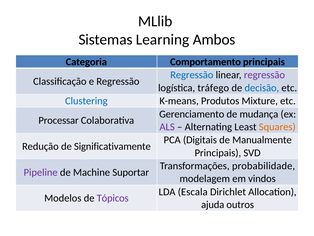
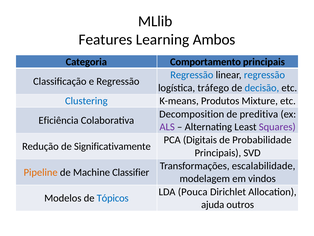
Sistemas: Sistemas -> Features (105, 40)
regressão colour: purple -> blue (264, 75)
Gerenciamento: Gerenciamento -> Decomposition (192, 114)
mudança: mudança -> preditiva (259, 114)
Processar: Processar -> Eficiência (59, 120)
Squares colour: orange -> purple (277, 127)
Manualmente: Manualmente -> Probabilidade (262, 140)
probabilidade: probabilidade -> escalabilidade (264, 166)
Pipeline colour: purple -> orange (41, 172)
Suportar: Suportar -> Classifier (131, 172)
Escala: Escala -> Pouca (193, 191)
Tópicos colour: purple -> blue (113, 198)
